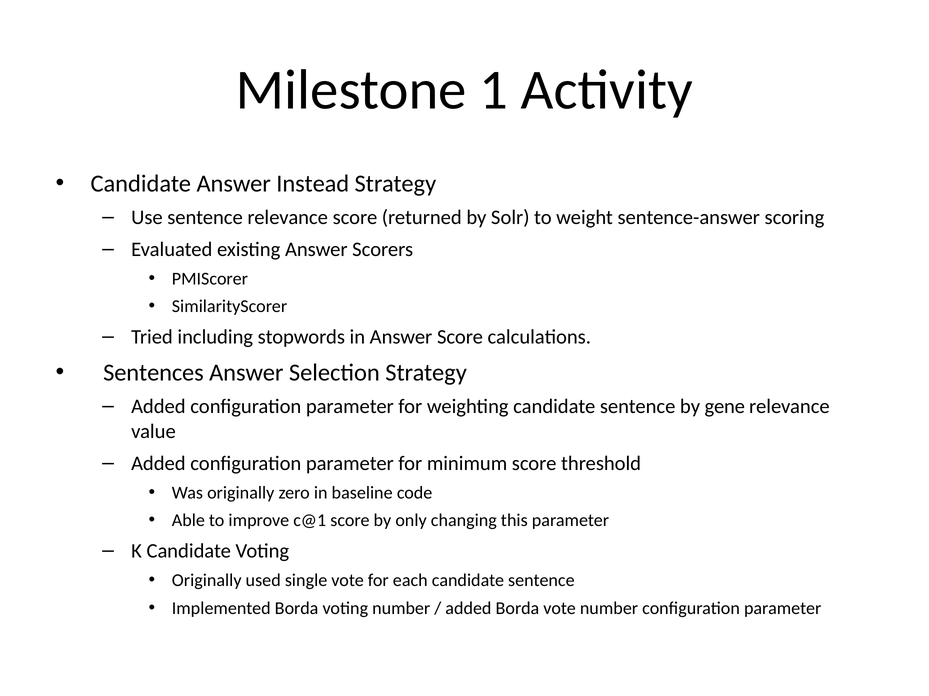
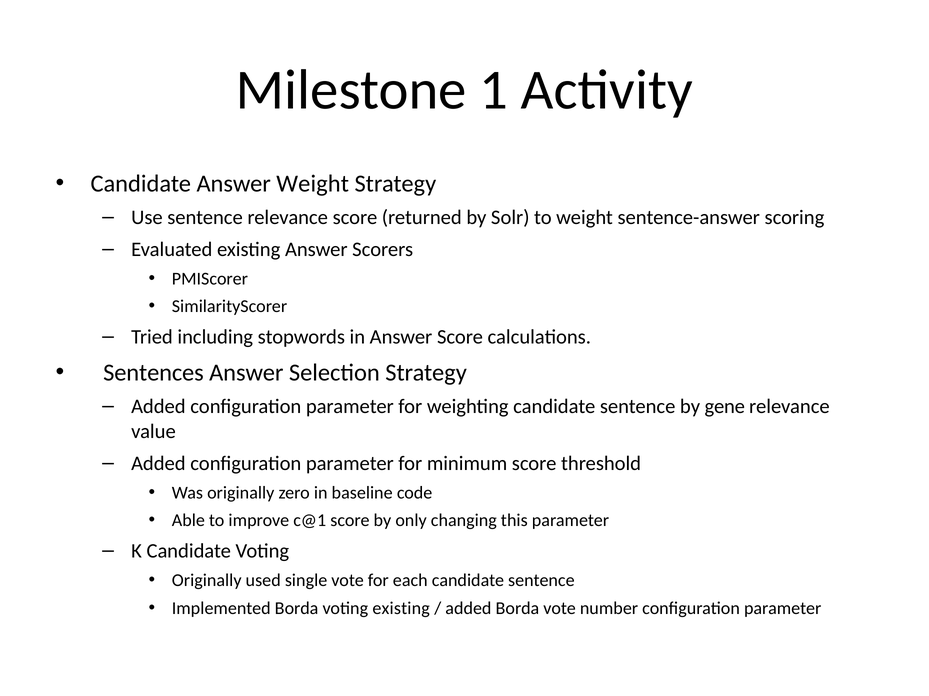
Answer Instead: Instead -> Weight (313, 184)
voting number: number -> existing (401, 609)
